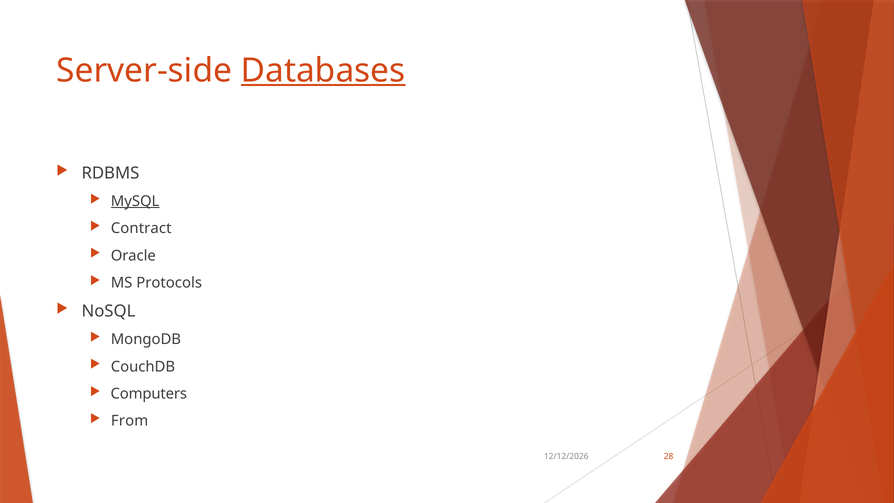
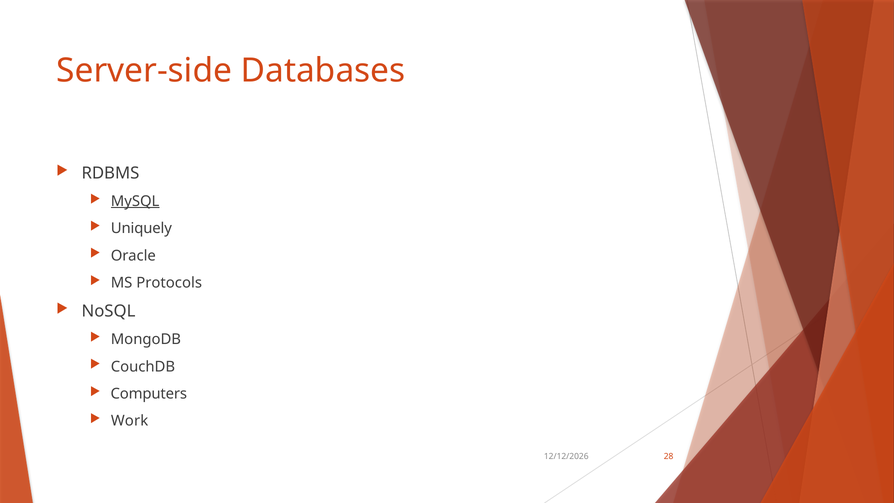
Databases underline: present -> none (323, 71)
Contract: Contract -> Uniquely (141, 228)
From: From -> Work (130, 421)
